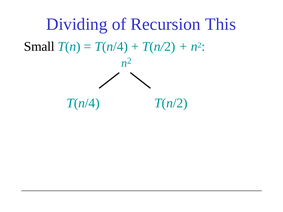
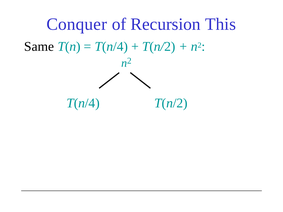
Dividing: Dividing -> Conquer (77, 24)
Small: Small -> Same (39, 47)
